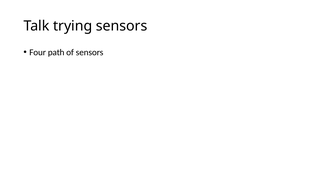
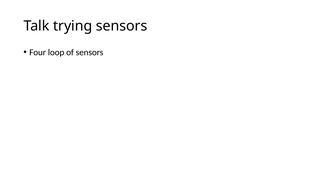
path: path -> loop (56, 52)
